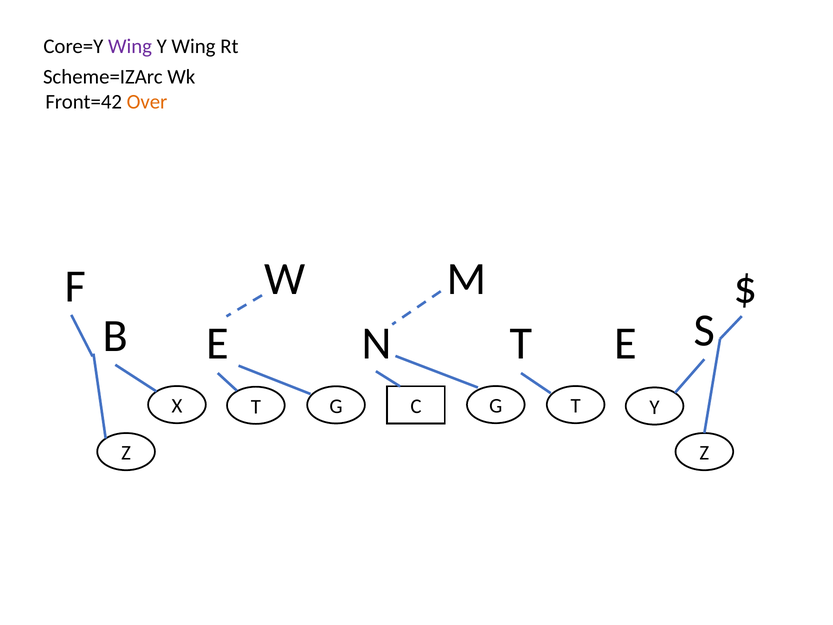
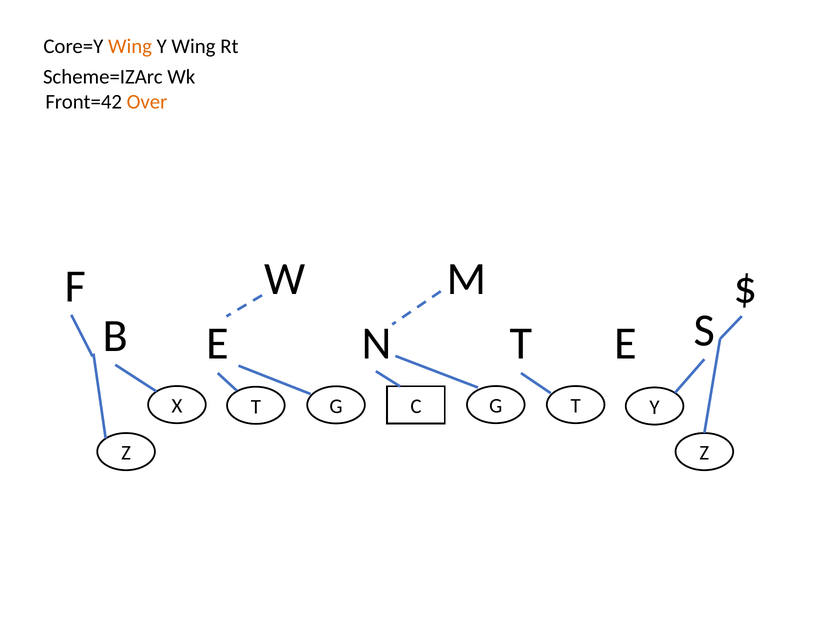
Wing colour: purple -> orange (130, 46)
